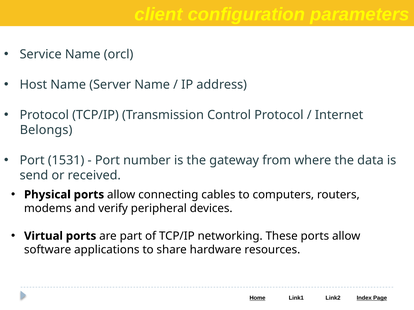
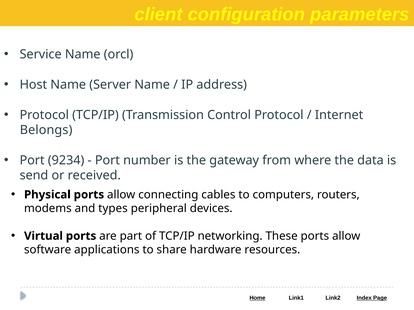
1531: 1531 -> 9234 (66, 161)
verify: verify -> types (113, 209)
